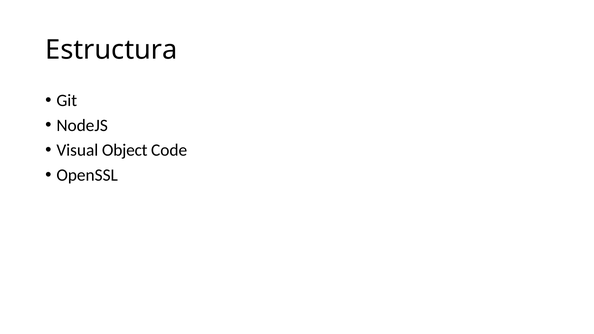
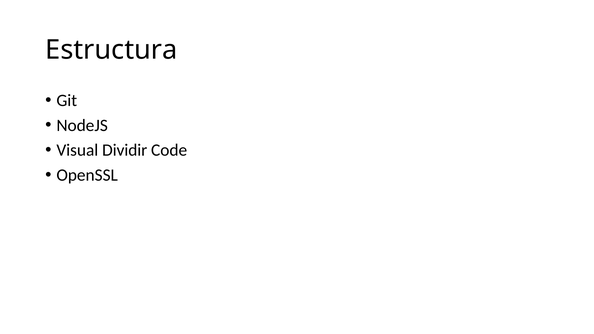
Object: Object -> Dividir (125, 150)
